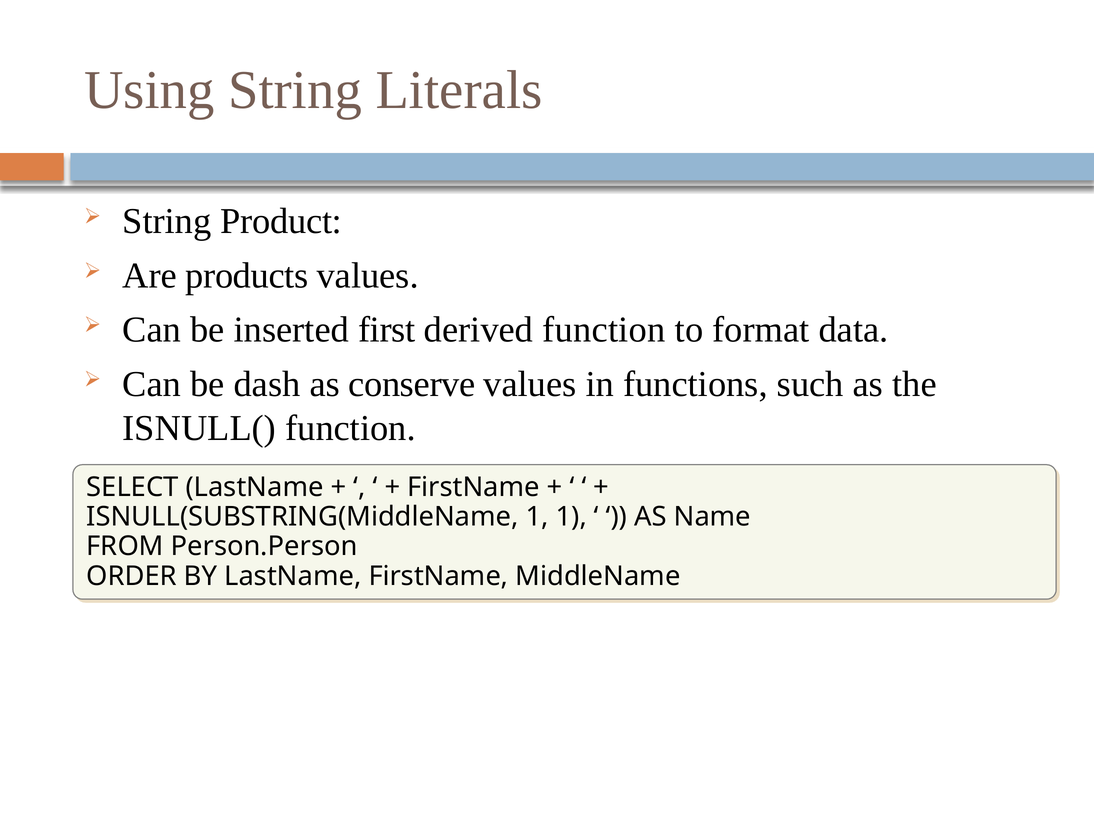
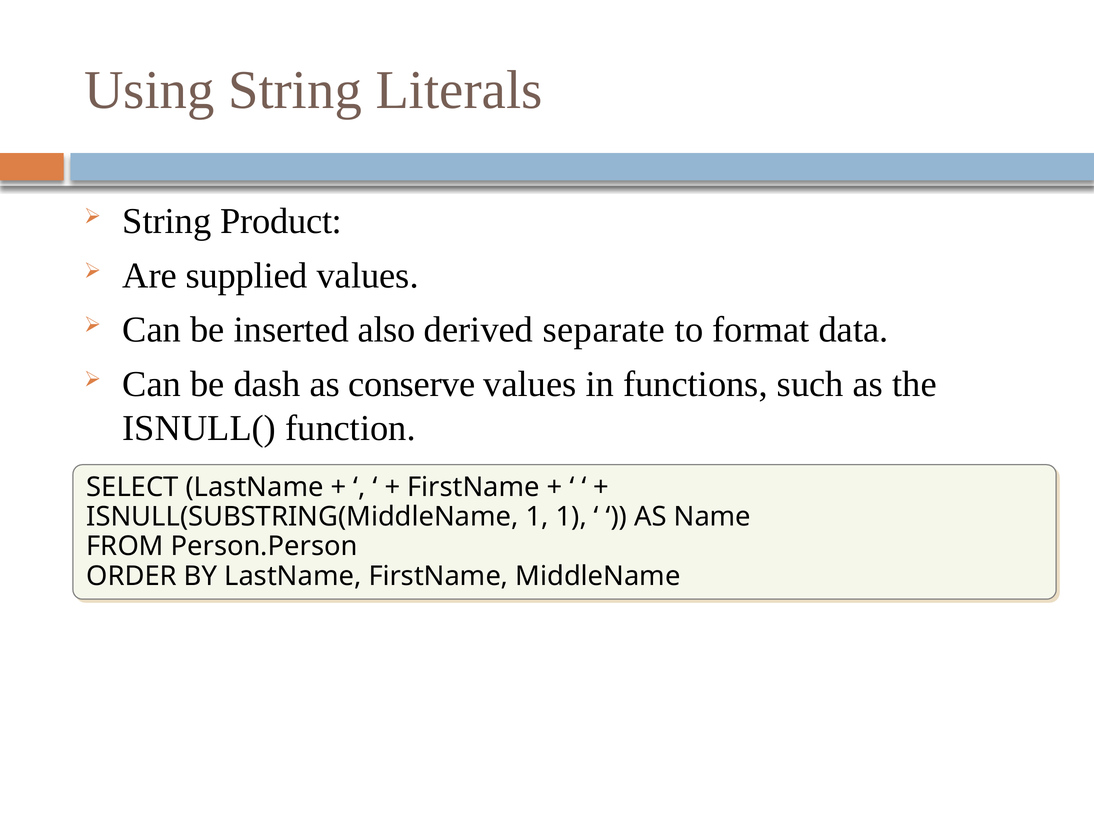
products: products -> supplied (247, 276)
first: first -> also (387, 330)
derived function: function -> separate (604, 330)
